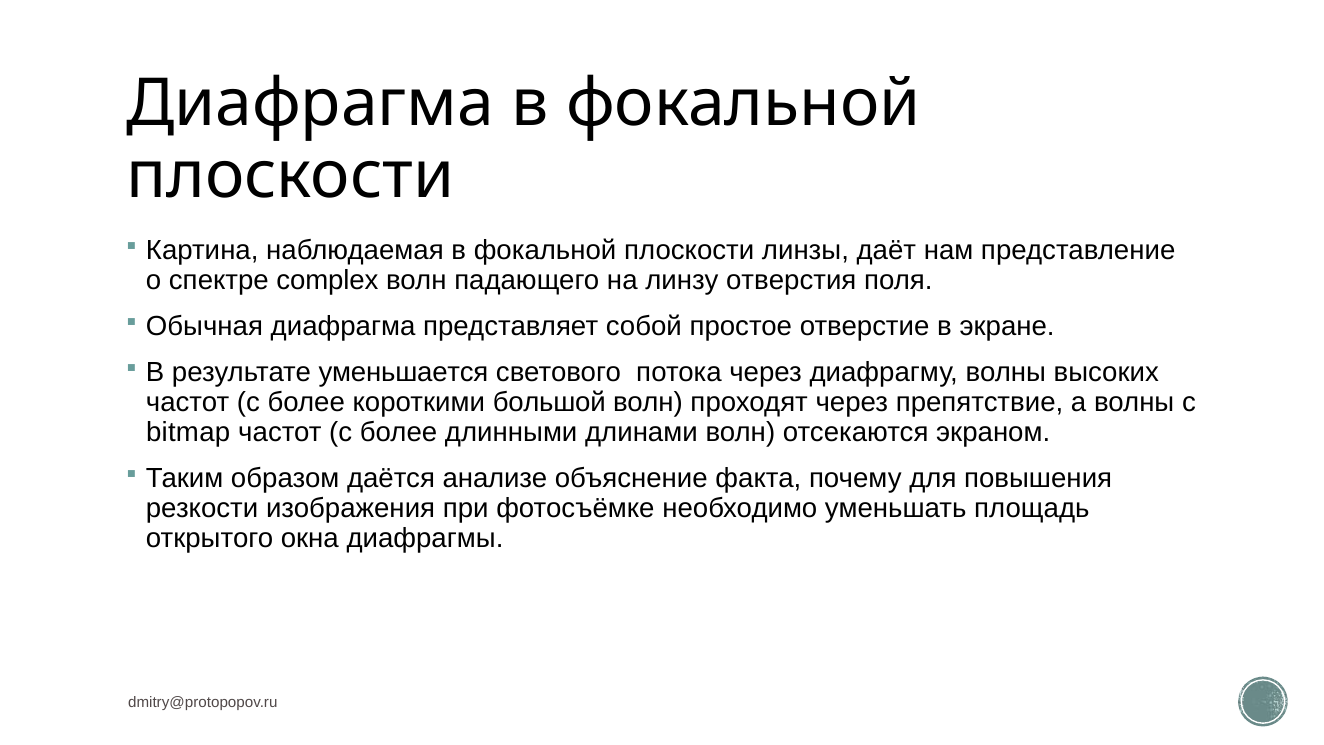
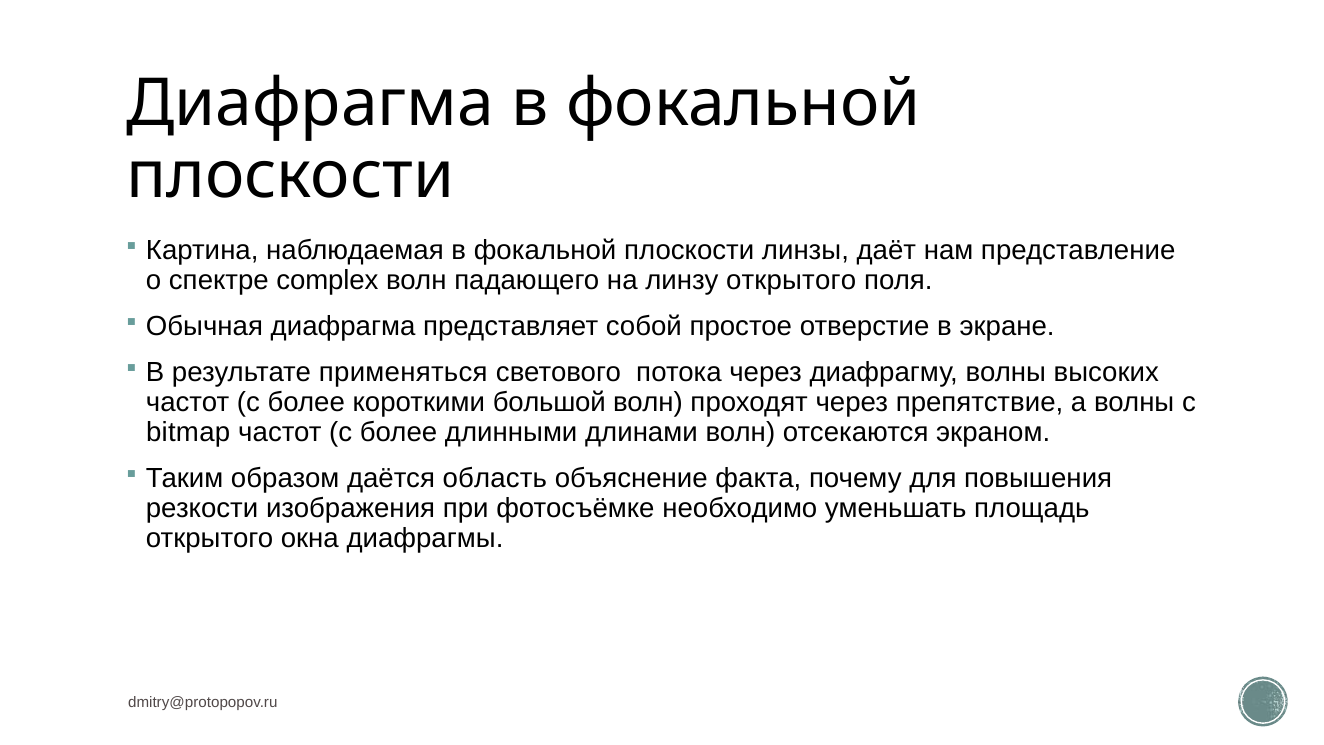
линзу отверстия: отверстия -> открытого (791, 280)
уменьшается: уменьшается -> применяться (403, 373)
анализе: анализе -> область (495, 478)
